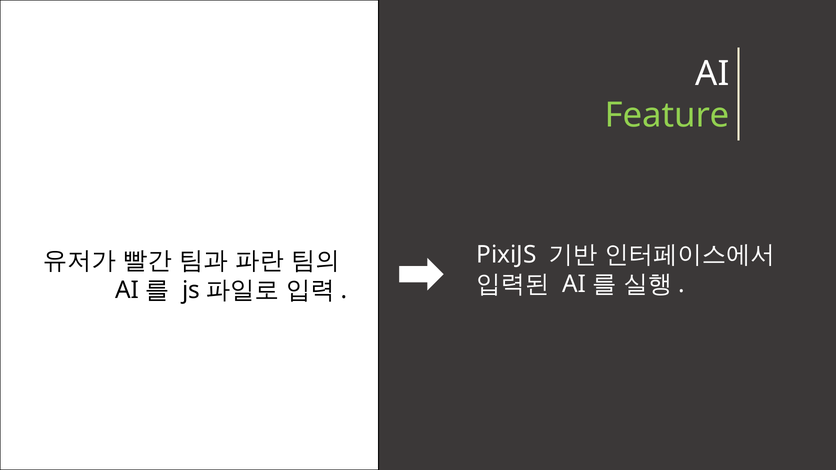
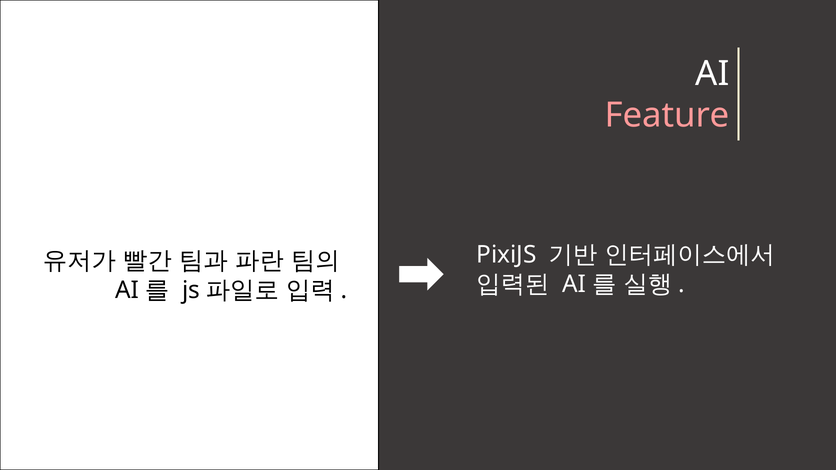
Feature colour: light green -> pink (667, 116)
